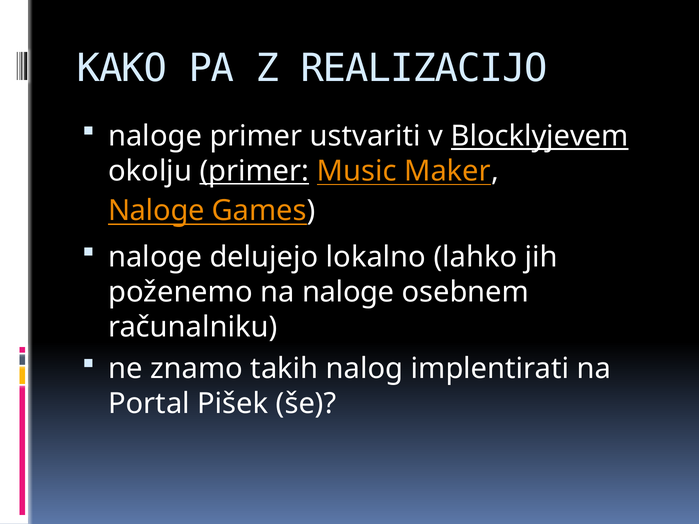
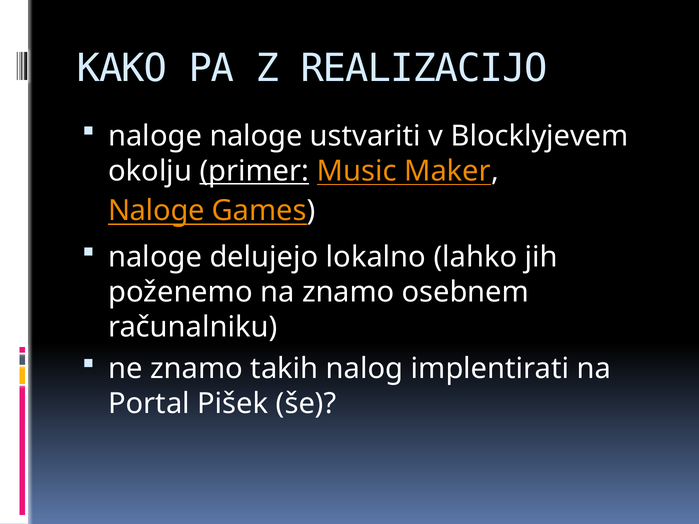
naloge primer: primer -> naloge (256, 136)
Blocklyjevem underline: present -> none (540, 136)
na naloge: naloge -> znamo (348, 292)
